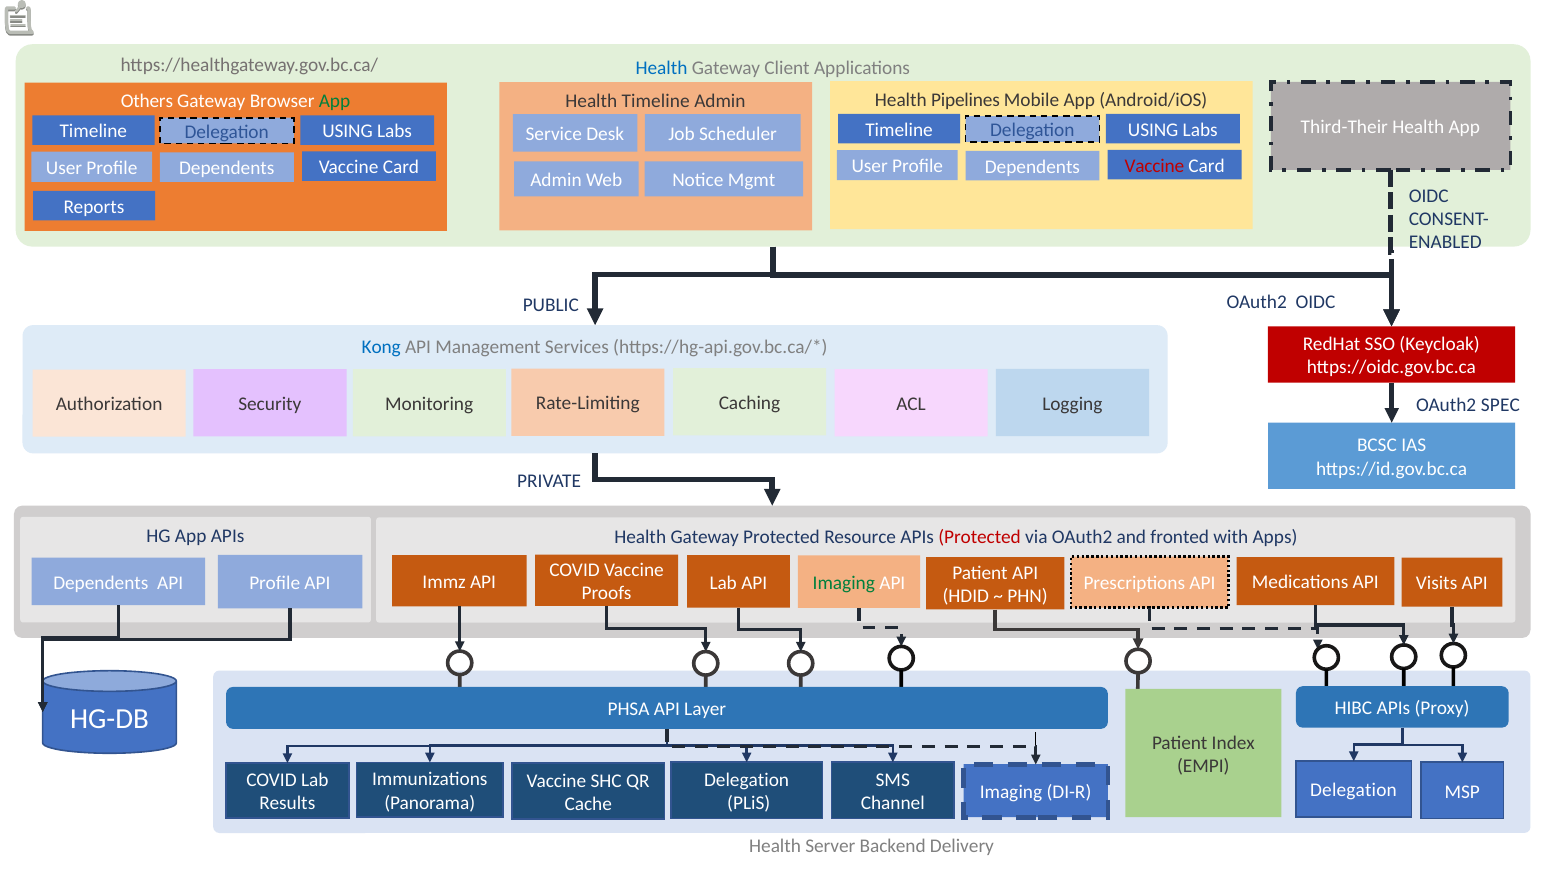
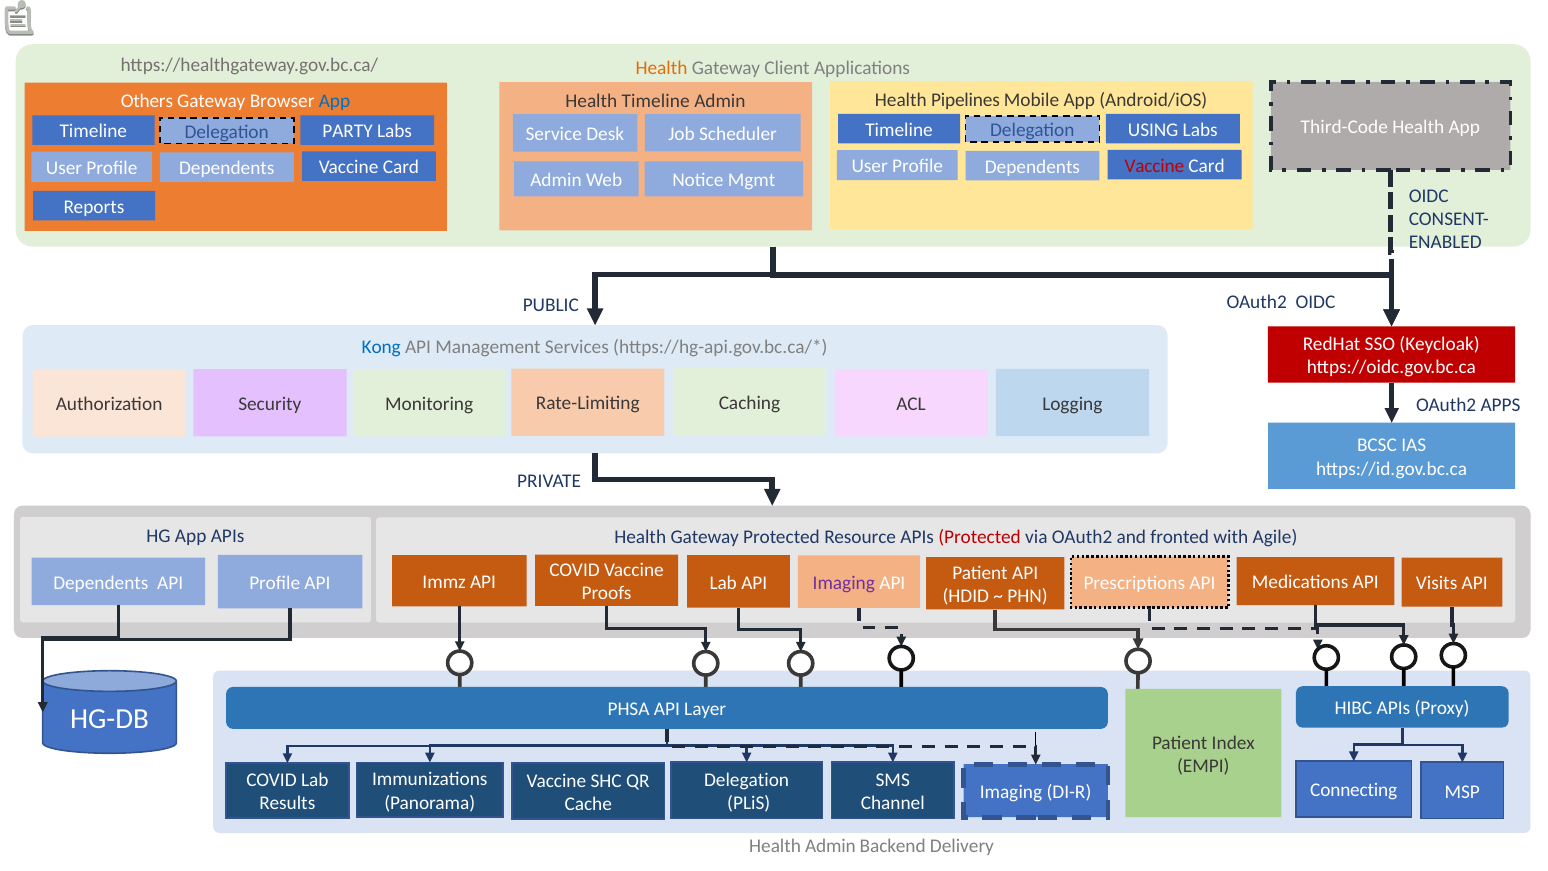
Health colour: blue -> orange (662, 68)
App colour: green -> blue (334, 101)
Third-Their: Third-Their -> Third-Code (1344, 127)
USING: USING -> PARTY (348, 132)
SPEC: SPEC -> APPS (1501, 405)
Apps: Apps -> Agile (1275, 537)
Imaging colour: green -> purple (844, 583)
Delegation: Delegation -> Connecting (1354, 790)
Health Server: Server -> Admin (830, 846)
